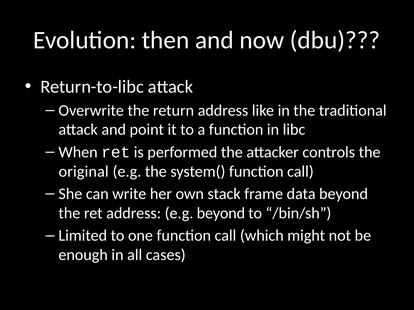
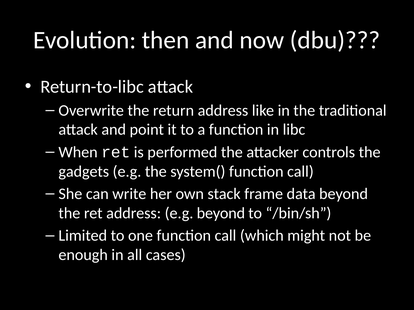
original: original -> gadgets (84, 172)
